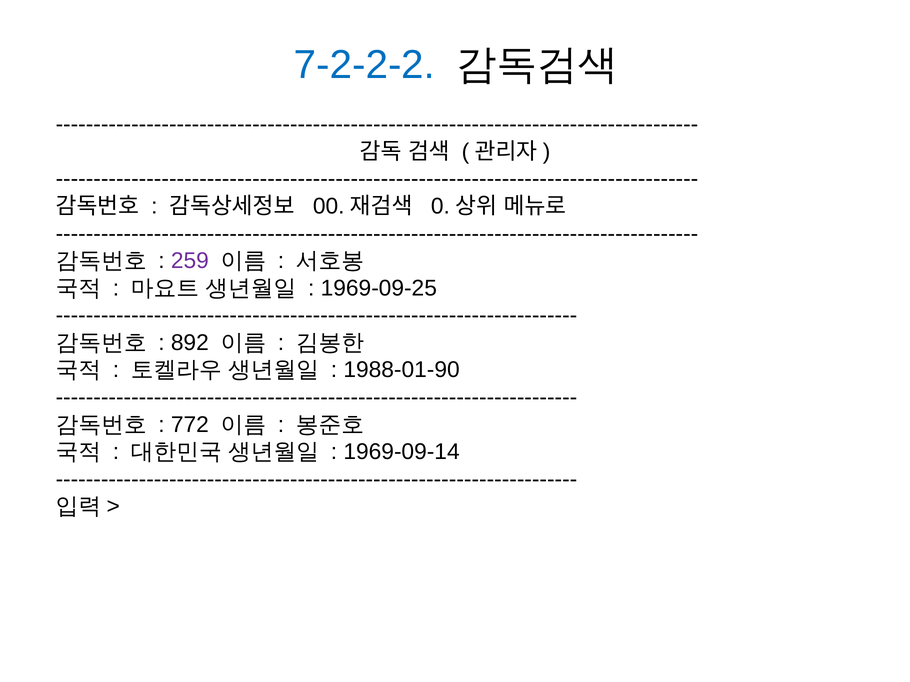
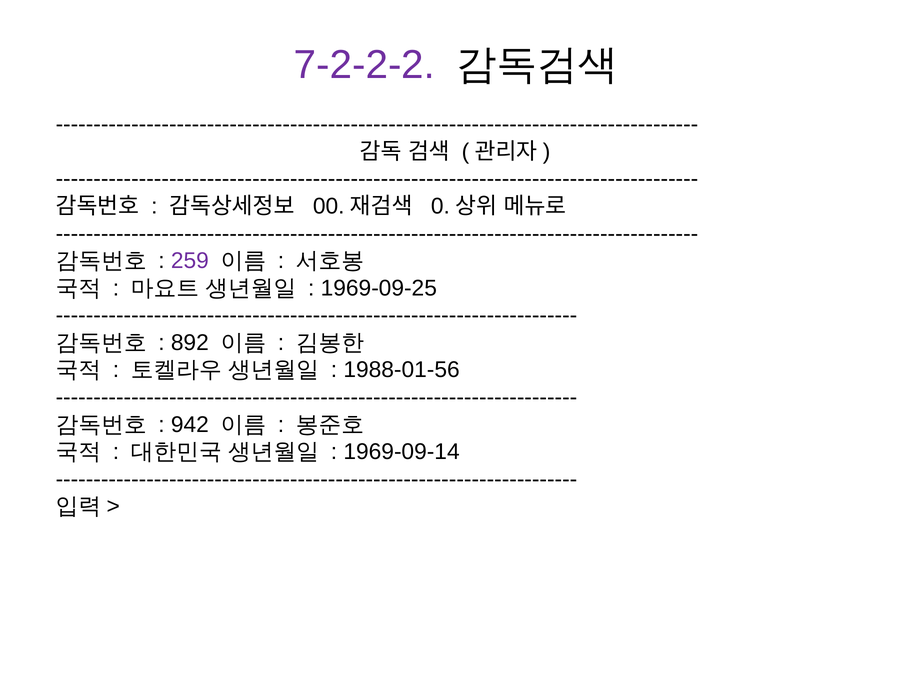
7-2-2-2 colour: blue -> purple (364, 65)
1988-01-90: 1988-01-90 -> 1988-01-56 (402, 370)
772: 772 -> 942 (190, 425)
